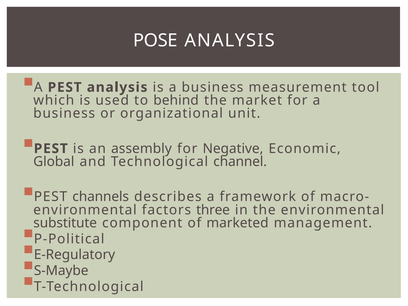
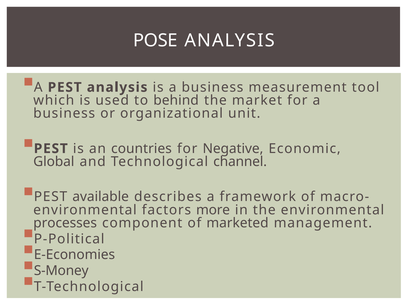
assembly: assembly -> countries (141, 149)
channels: channels -> available (101, 197)
three: three -> more (213, 210)
substitute: substitute -> processes (65, 223)
E-Regulatory: E-Regulatory -> E-Economies (74, 255)
S-Maybe: S-Maybe -> S-Money (61, 271)
